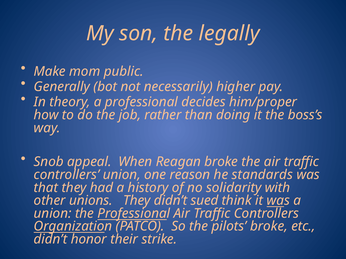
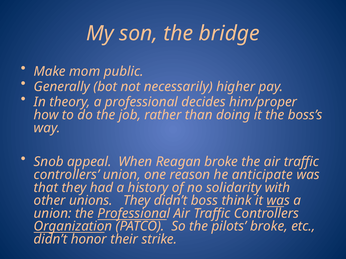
legally: legally -> bridge (229, 33)
standards: standards -> anticipate (262, 175)
sued: sued -> boss (204, 201)
